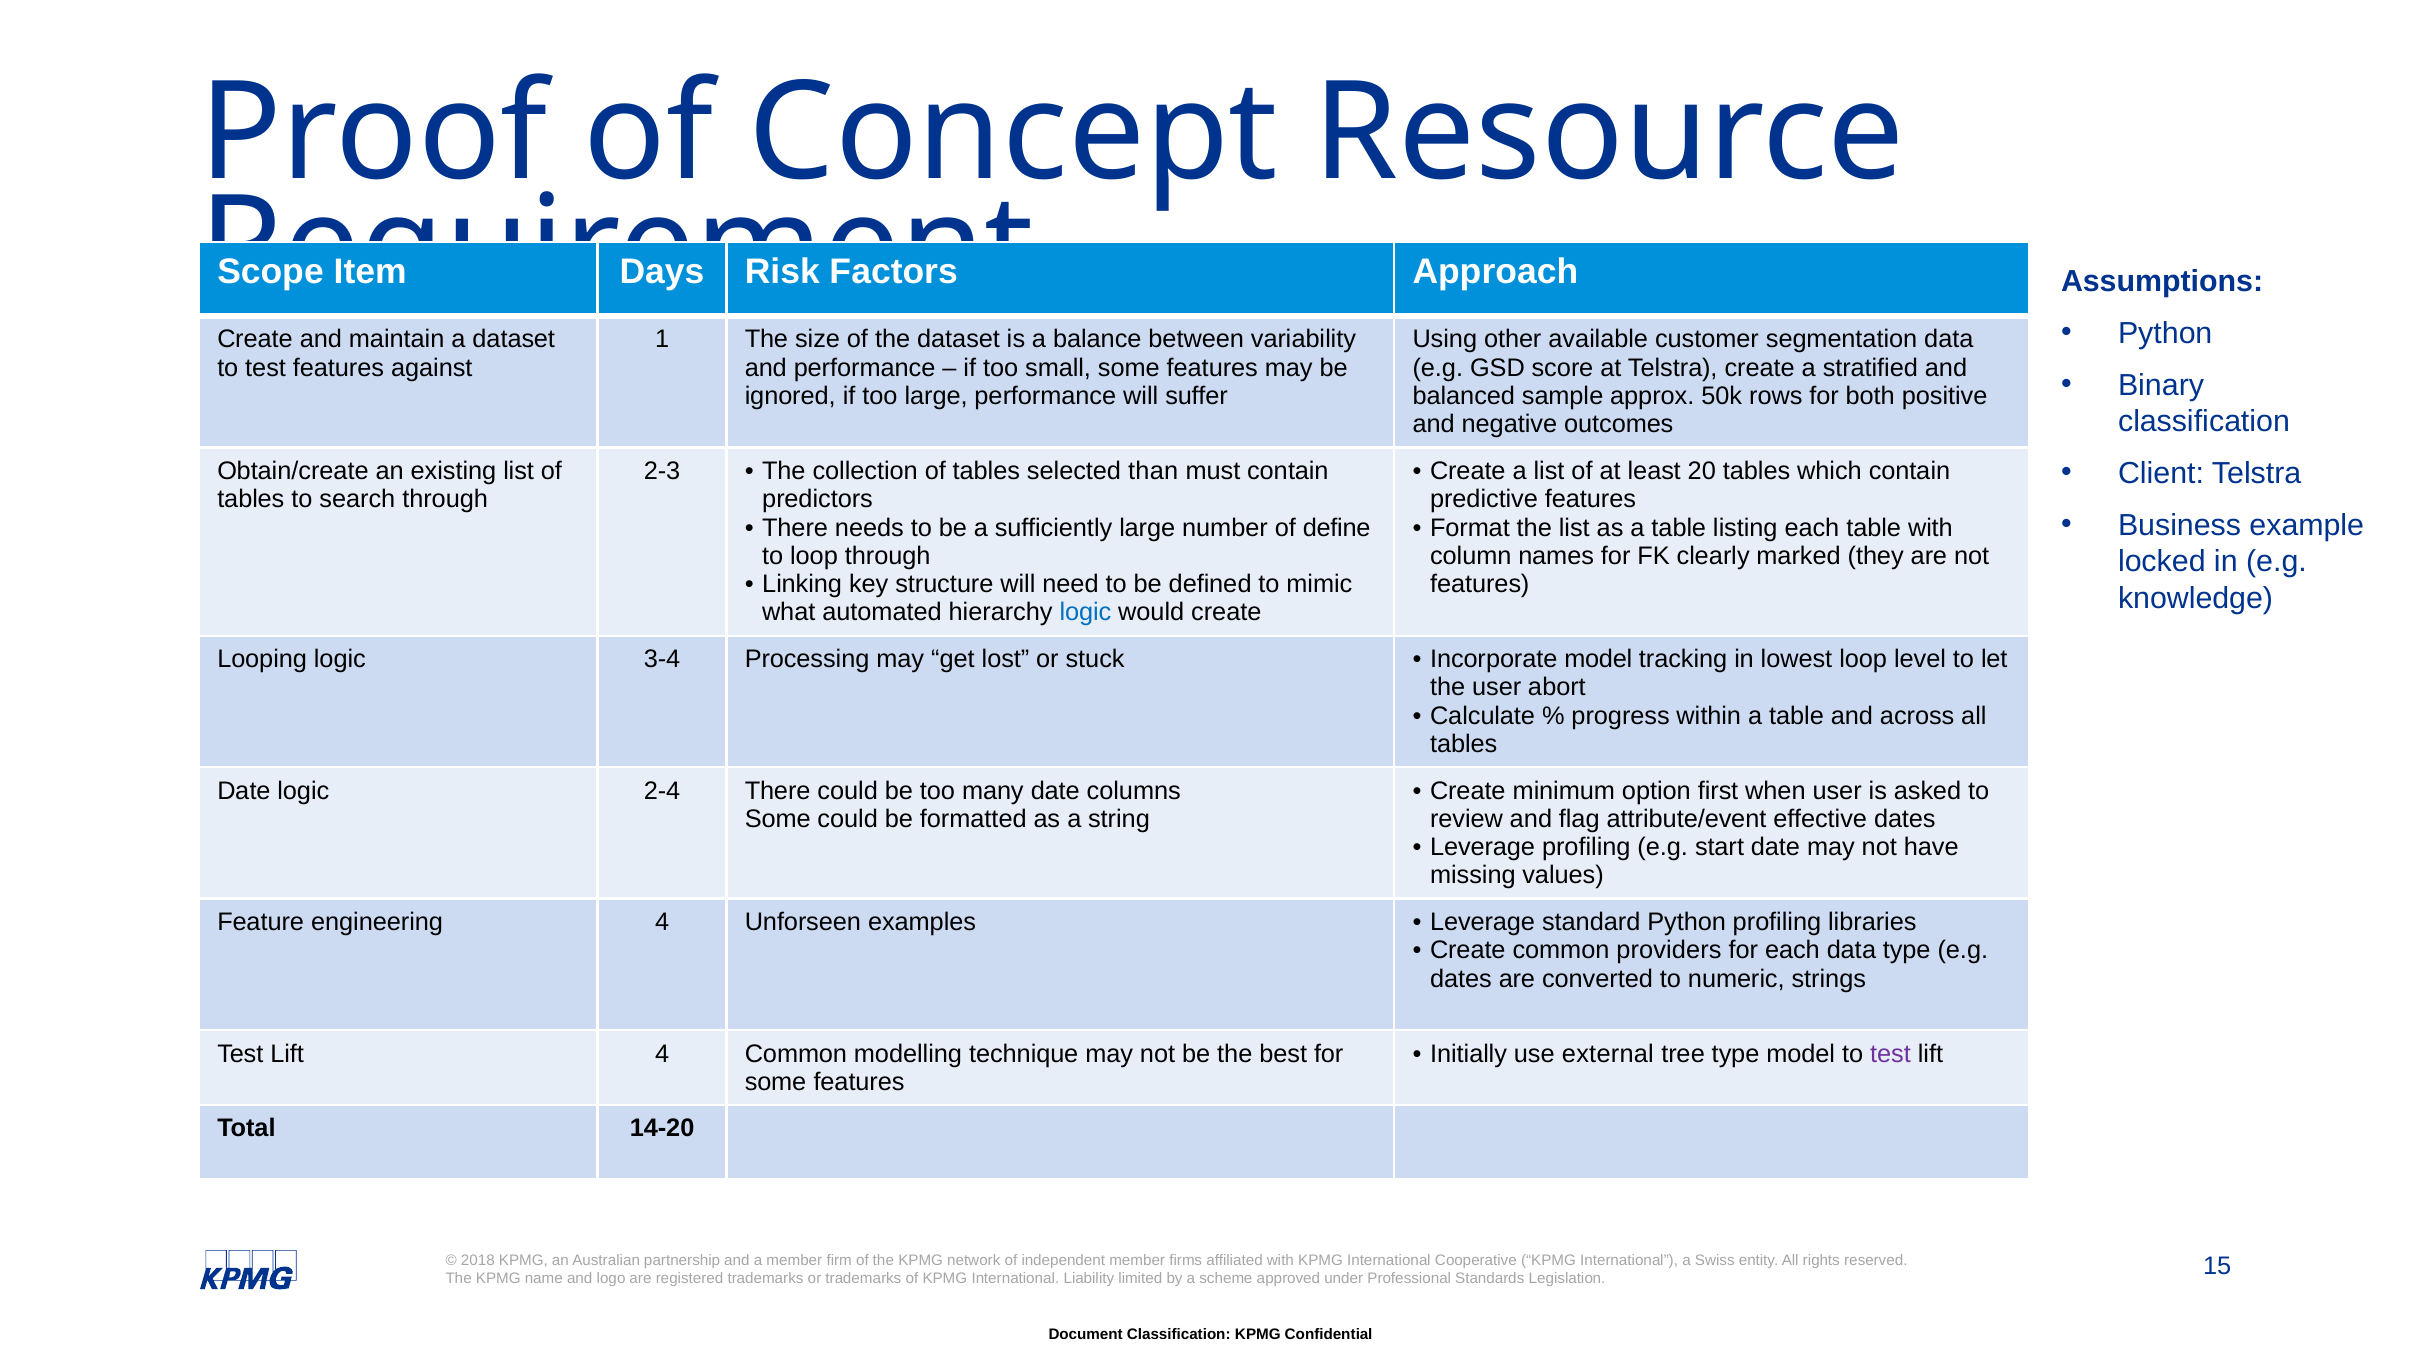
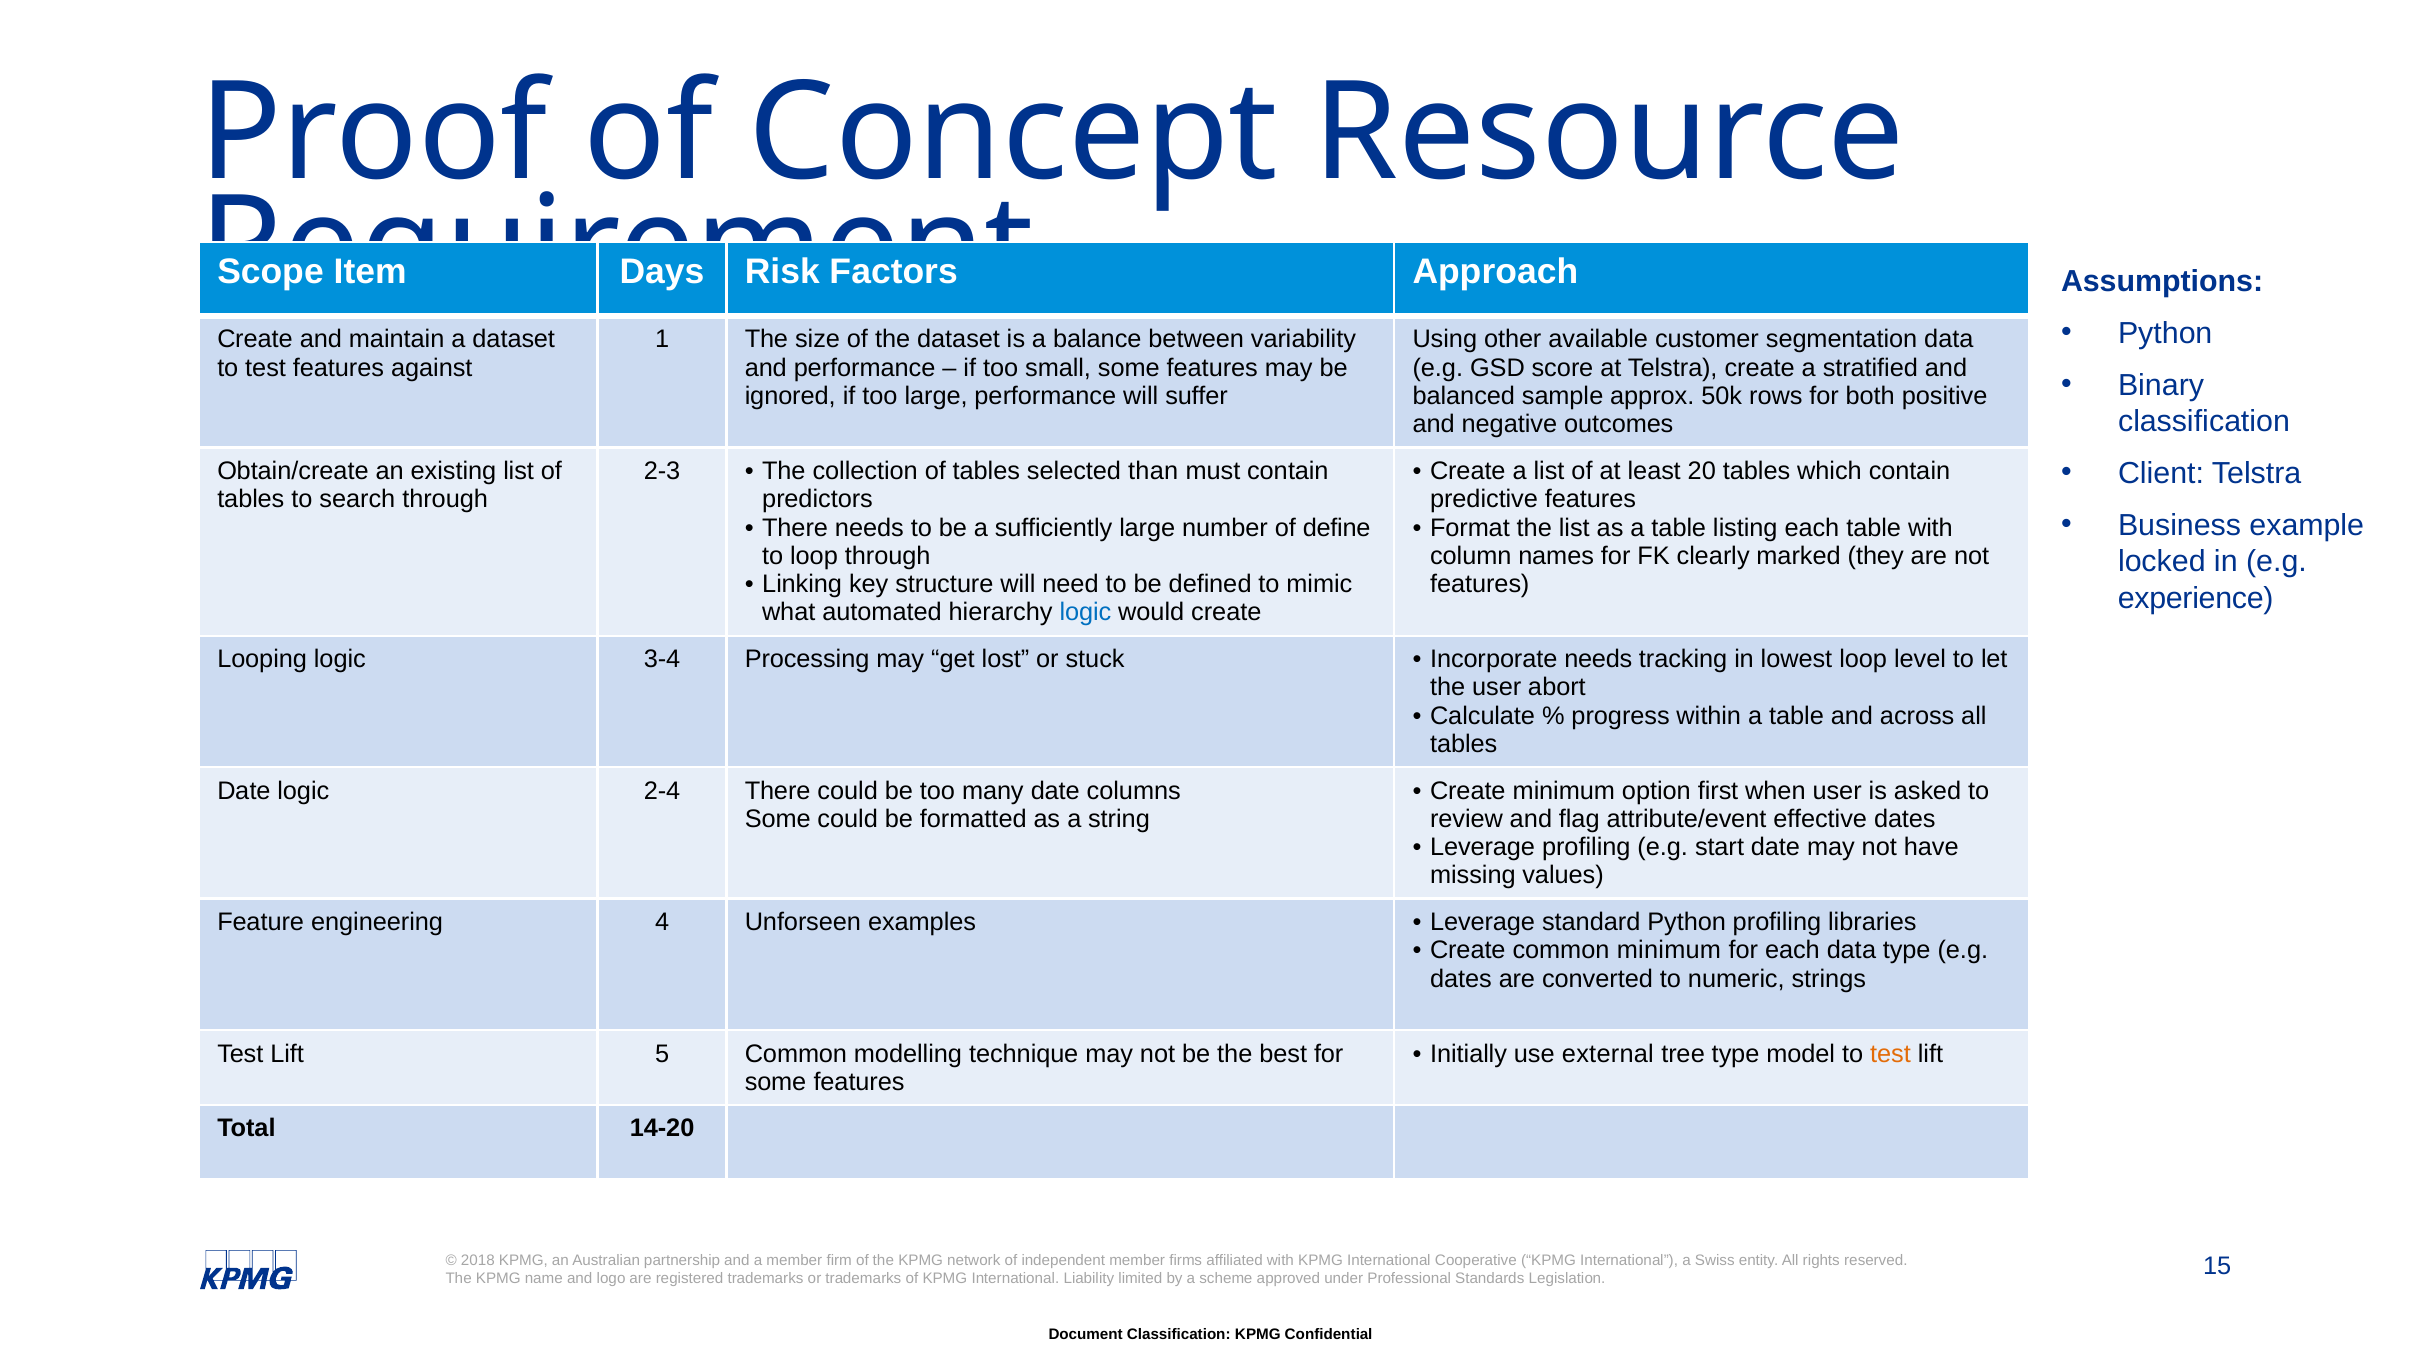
knowledge: knowledge -> experience (2196, 598)
Incorporate model: model -> needs (1598, 659)
common providers: providers -> minimum (1669, 950)
Lift 4: 4 -> 5 (662, 1053)
test colour: purple -> orange (1891, 1053)
